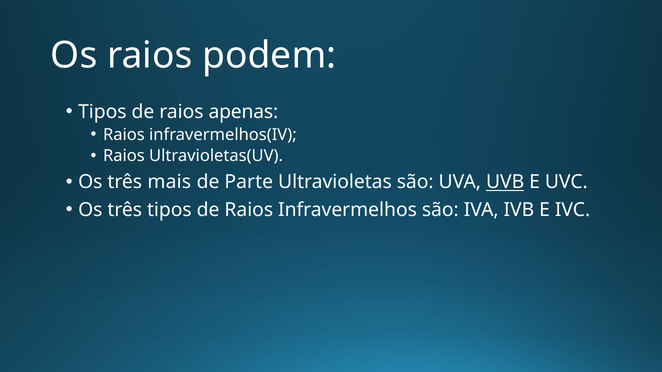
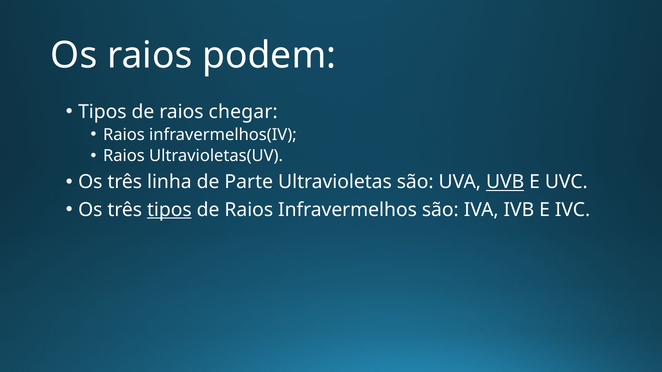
apenas: apenas -> chegar (243, 112)
mais: mais -> linha (169, 182)
tipos underline: none -> present (169, 210)
